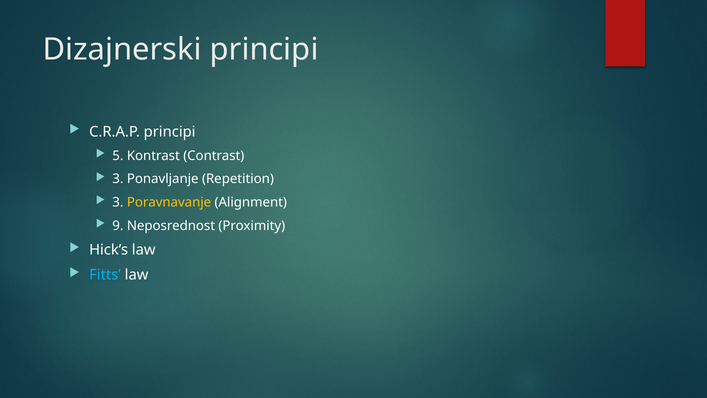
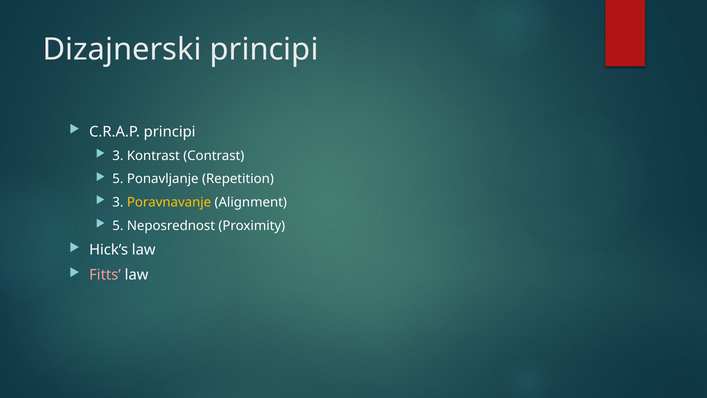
5: 5 -> 3 (118, 156)
3: 3 -> 5 (118, 179)
9: 9 -> 5 (118, 225)
Fitts colour: light blue -> pink (105, 275)
